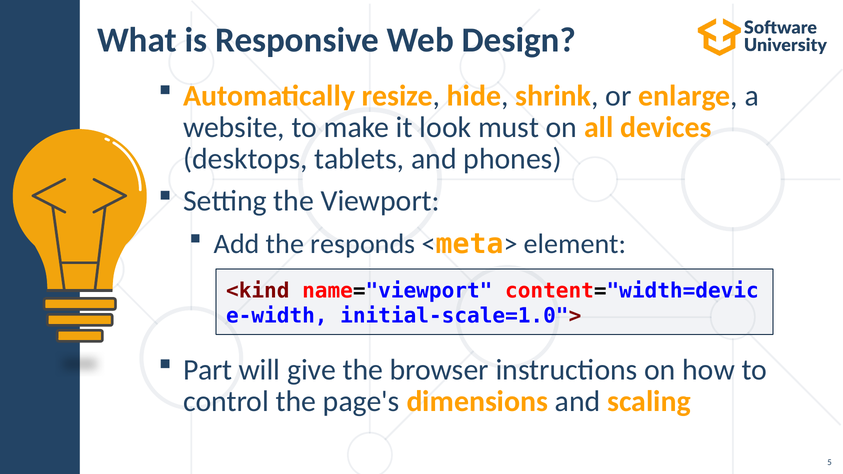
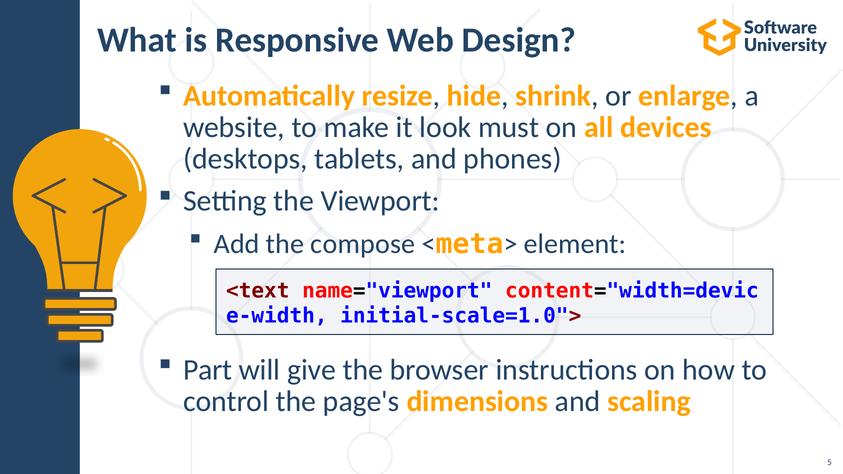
responds: responds -> compose (363, 244)
<kind: <kind -> <text (258, 291)
